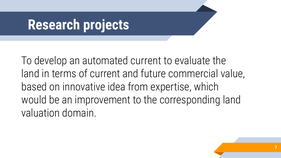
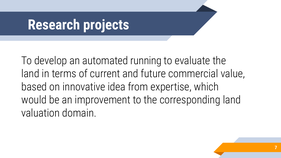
automated current: current -> running (146, 61)
